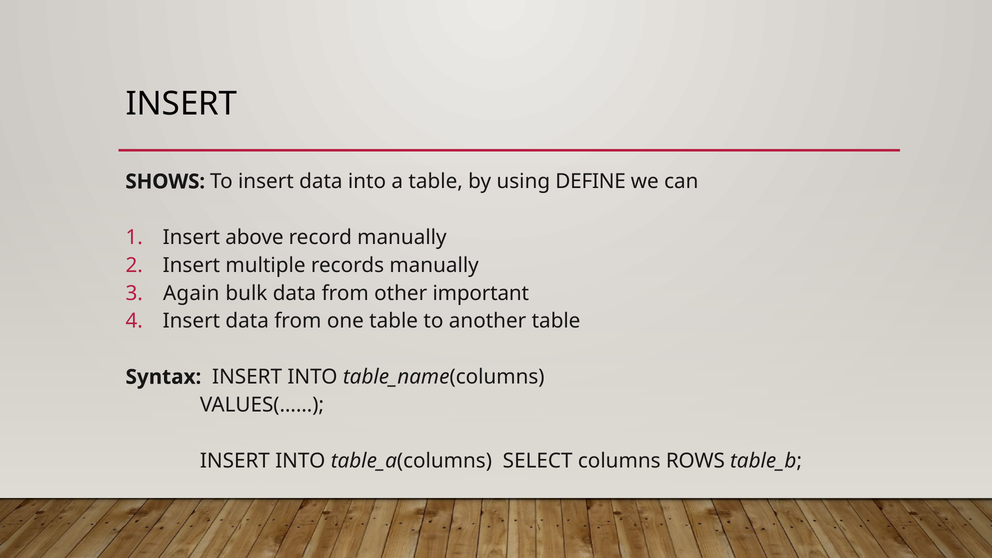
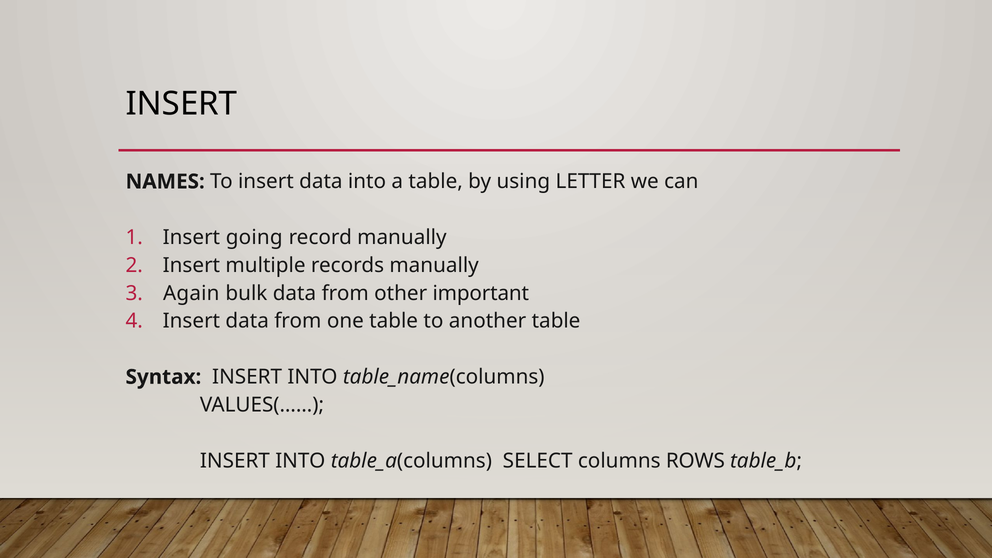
SHOWS: SHOWS -> NAMES (165, 182)
DEFINE: DEFINE -> LETTER (590, 182)
above: above -> going (254, 237)
